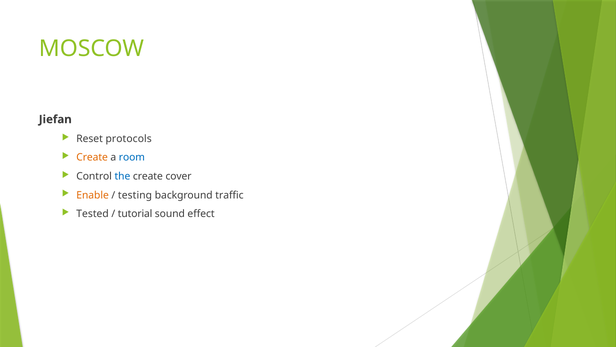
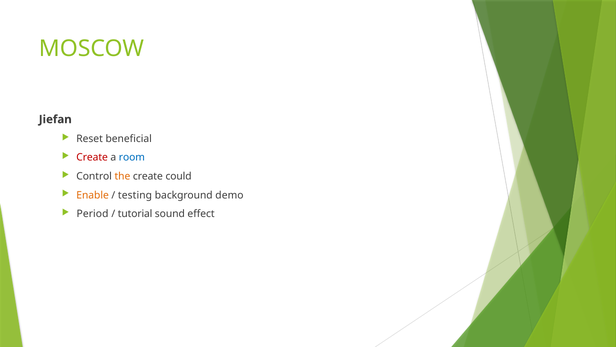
protocols: protocols -> beneficial (129, 139)
Create colour: orange -> red (92, 157)
the colour: blue -> orange (122, 176)
cover: cover -> could (179, 176)
traffic: traffic -> demo (229, 195)
Tested: Tested -> Period (93, 214)
